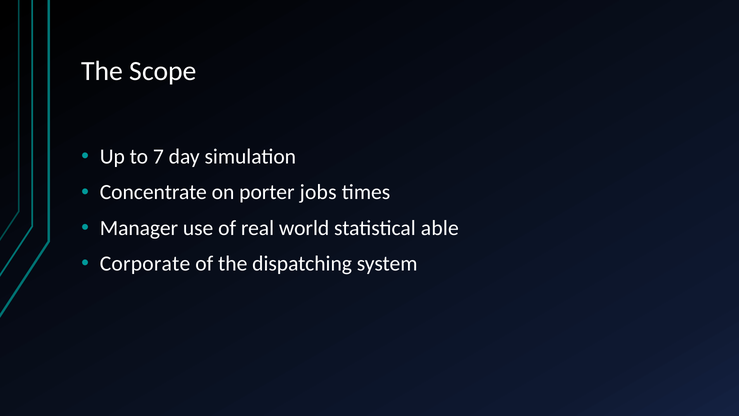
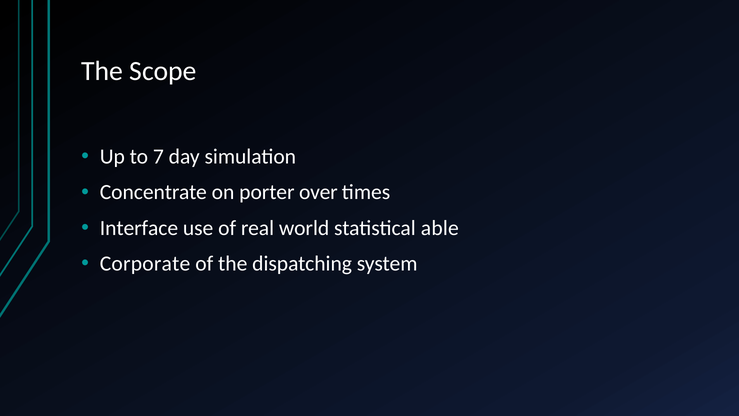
jobs: jobs -> over (318, 192)
Manager: Manager -> Interface (139, 228)
